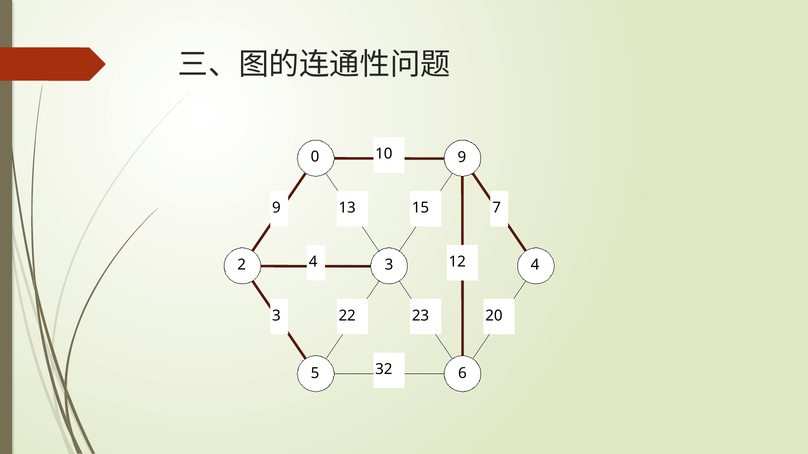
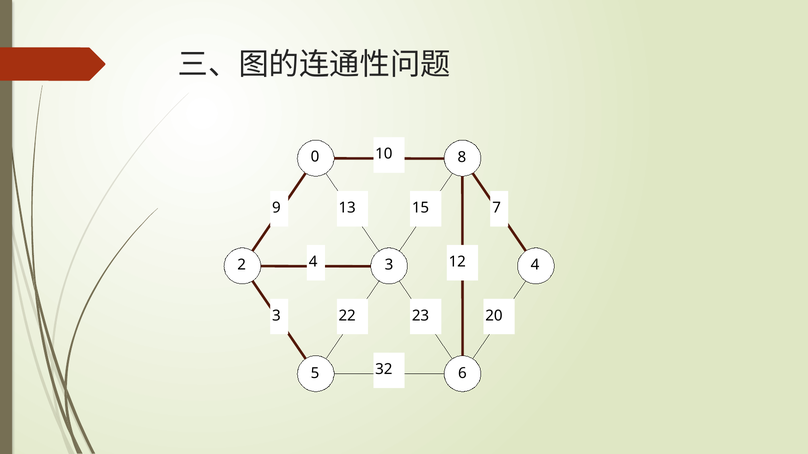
0 9: 9 -> 8 (462, 157)
